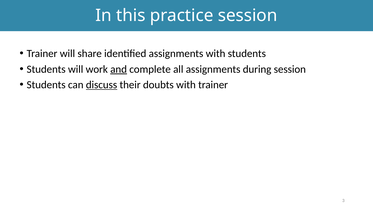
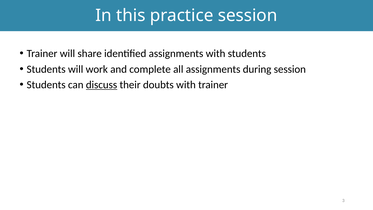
and underline: present -> none (119, 69)
